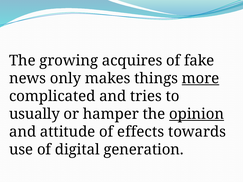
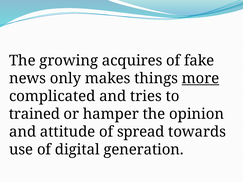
usually: usually -> trained (34, 114)
opinion underline: present -> none (197, 114)
effects: effects -> spread (141, 132)
